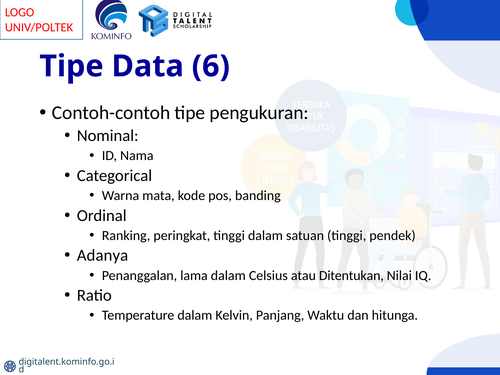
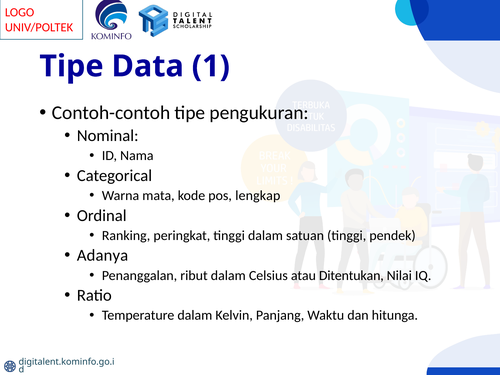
6: 6 -> 1 (211, 66)
banding: banding -> lengkap (258, 196)
lama: lama -> ribut (194, 275)
